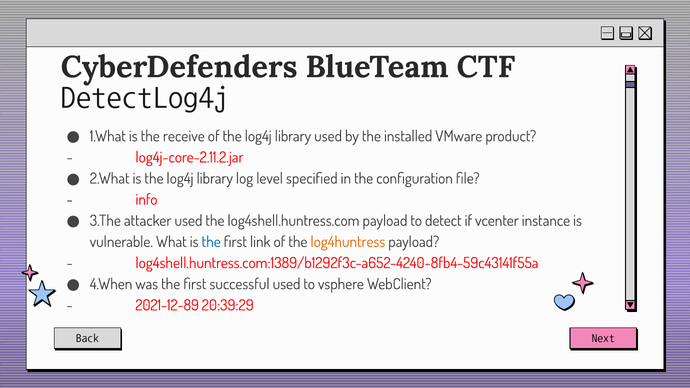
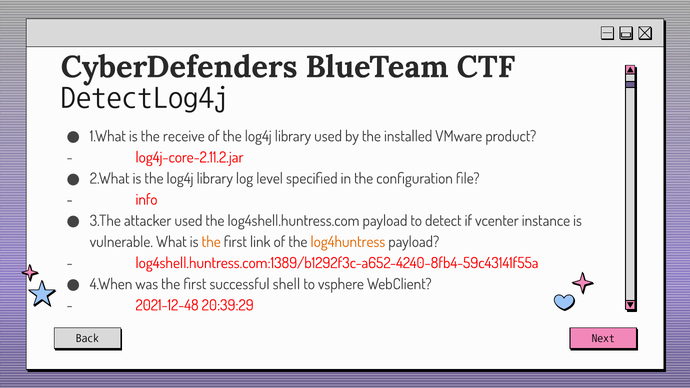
the colour: blue -> orange (211, 242)
successful used: used -> shell (286, 284)
2021-12-89: 2021-12-89 -> 2021-12-48 (167, 305)
